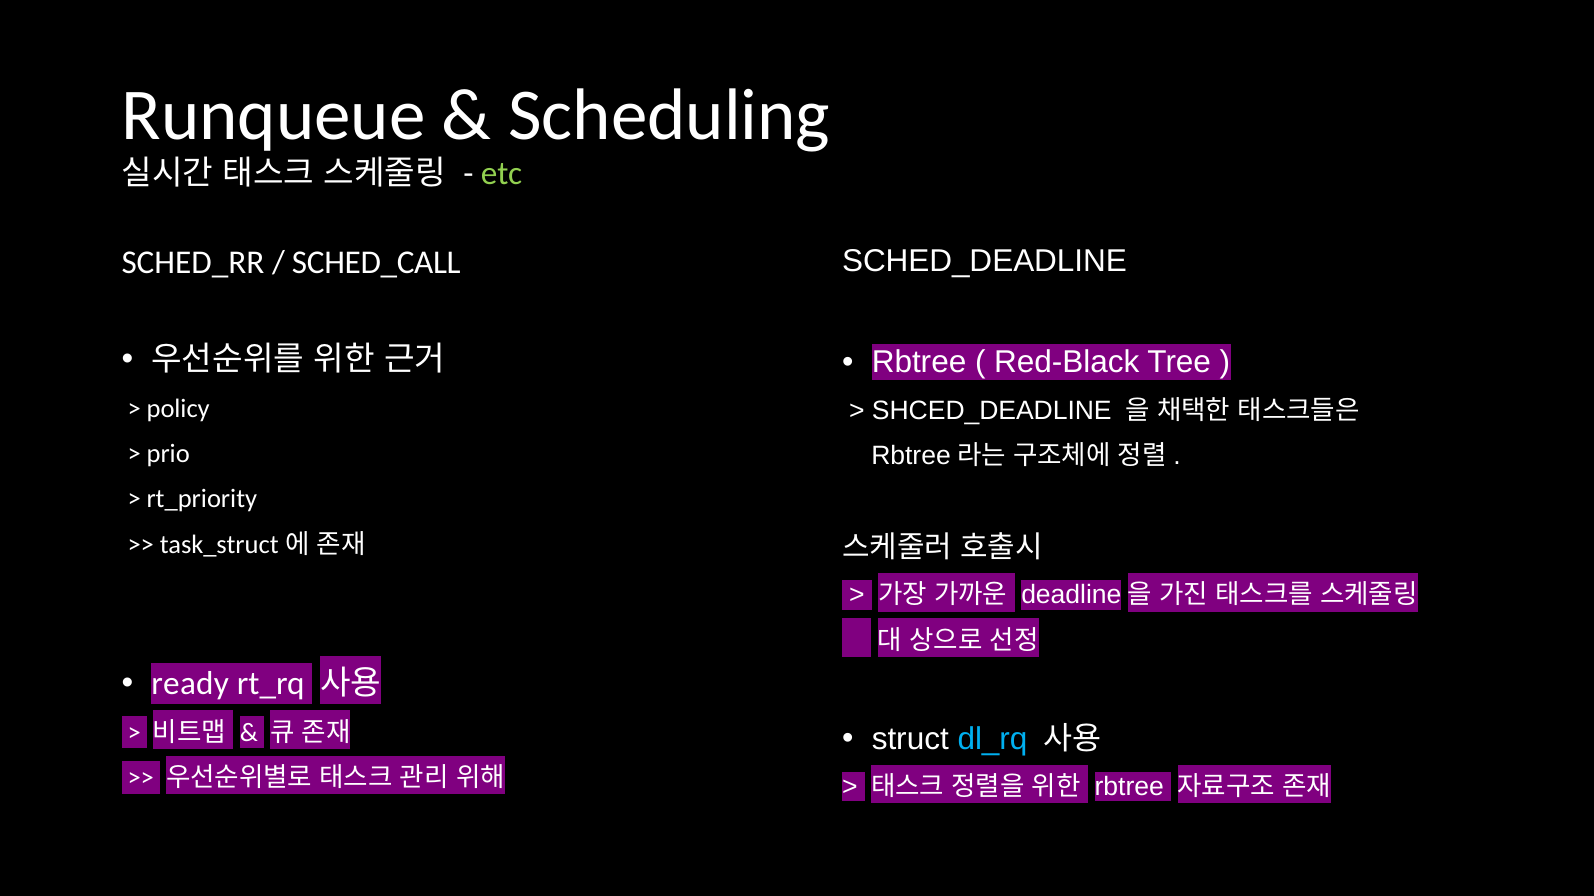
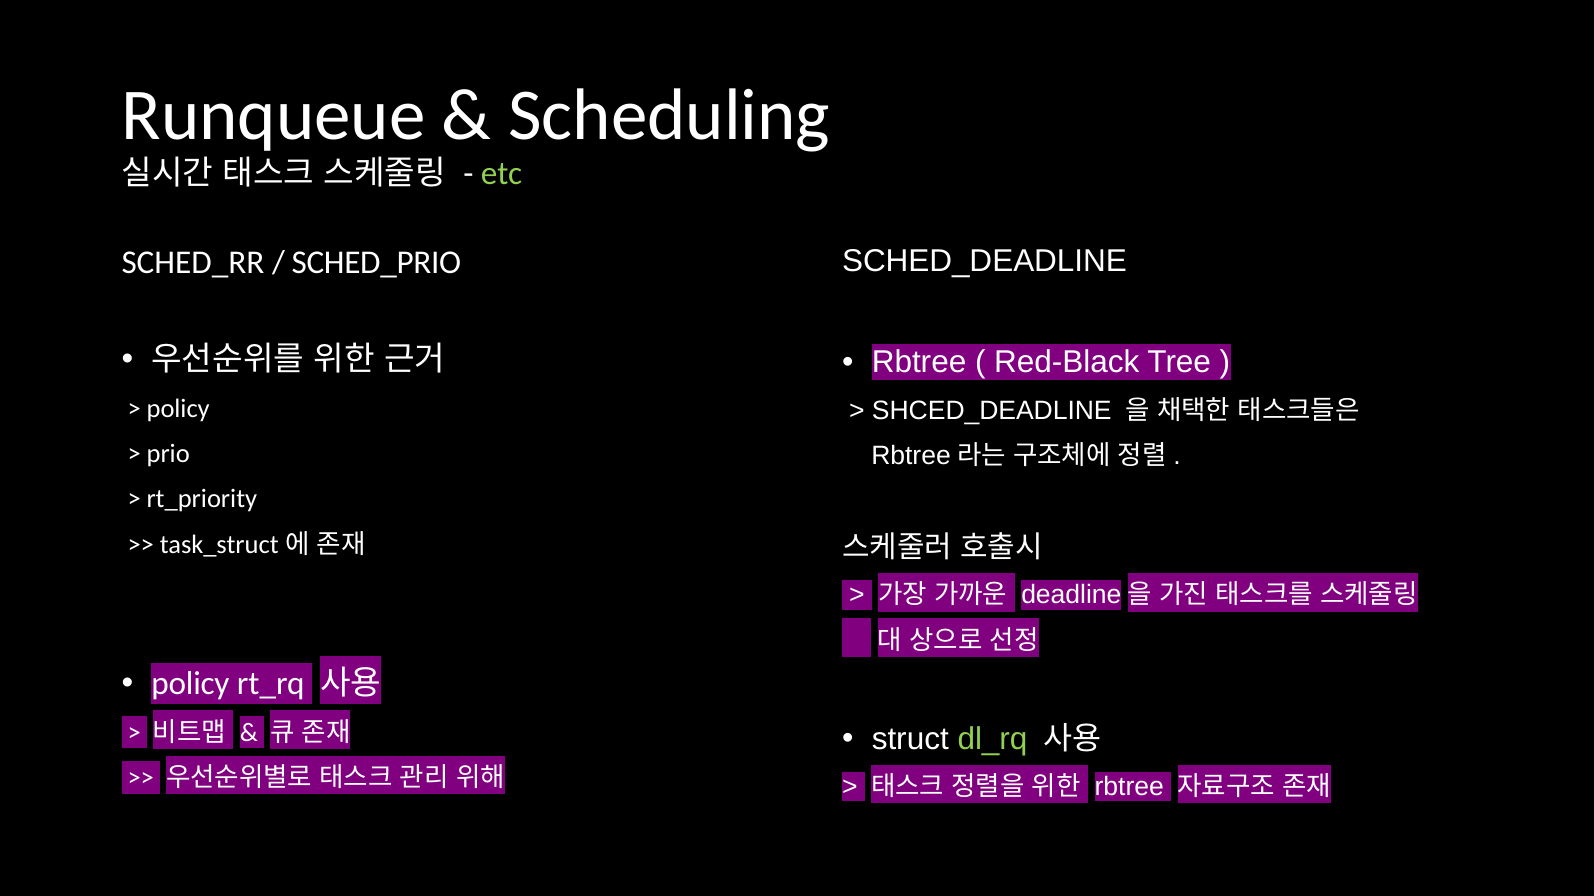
SCHED_CALL: SCHED_CALL -> SCHED_PRIO (376, 262)
ready: ready -> policy (190, 684)
dl_rq colour: light blue -> light green (993, 739)
